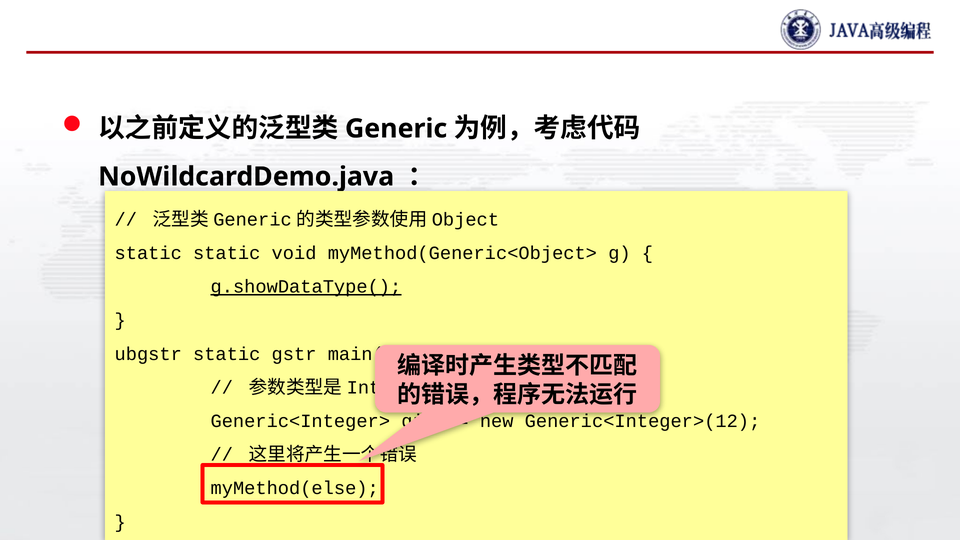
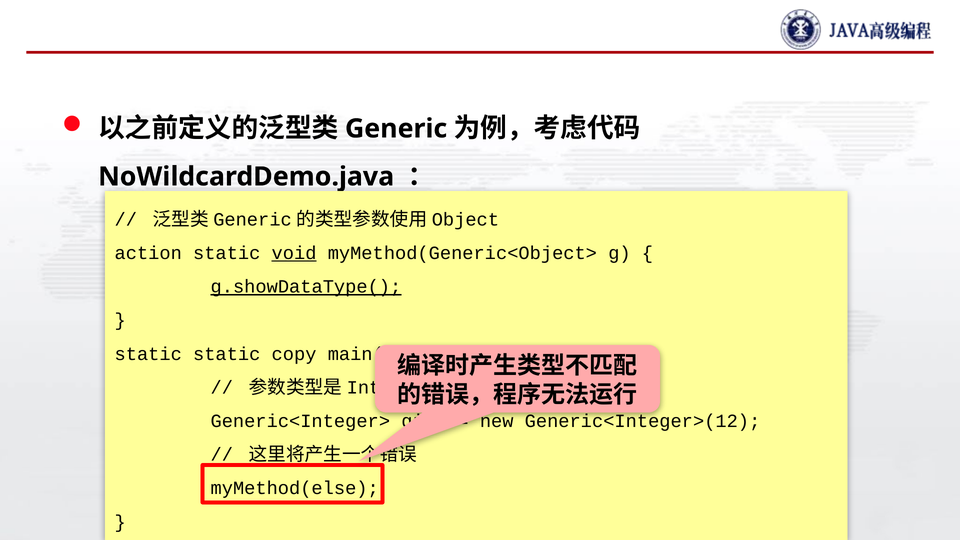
static: static -> action (148, 253)
void underline: none -> present (294, 253)
ubgstr: ubgstr -> static (148, 354)
gstr: gstr -> copy (294, 354)
